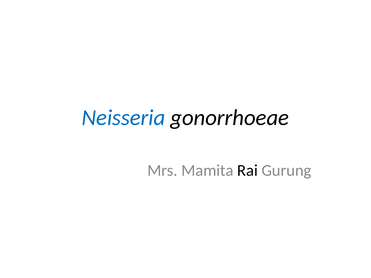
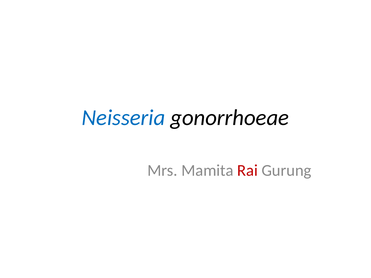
Rai colour: black -> red (248, 171)
